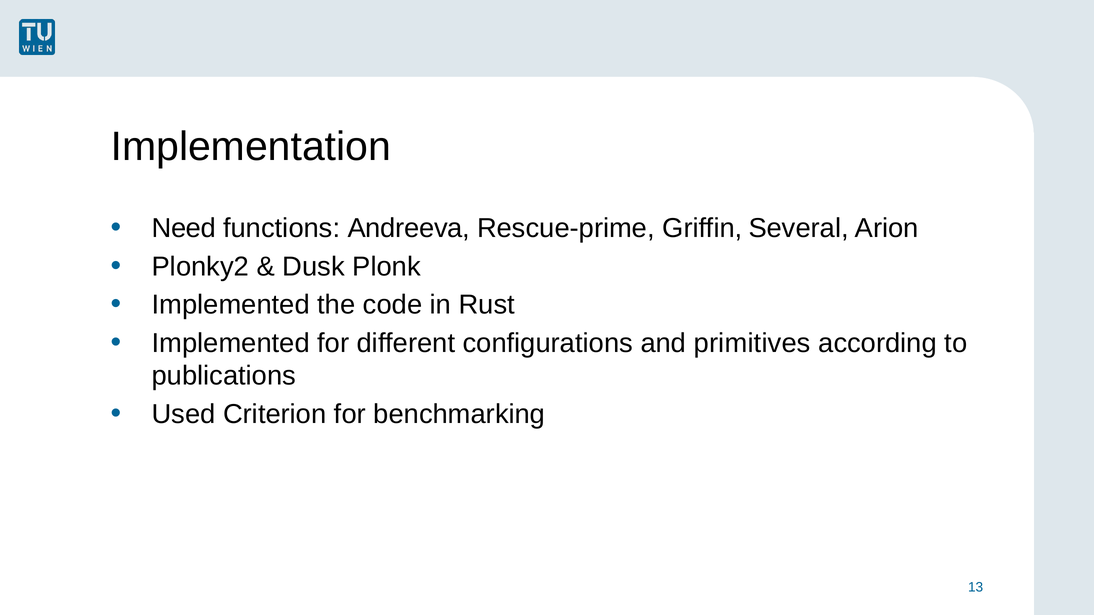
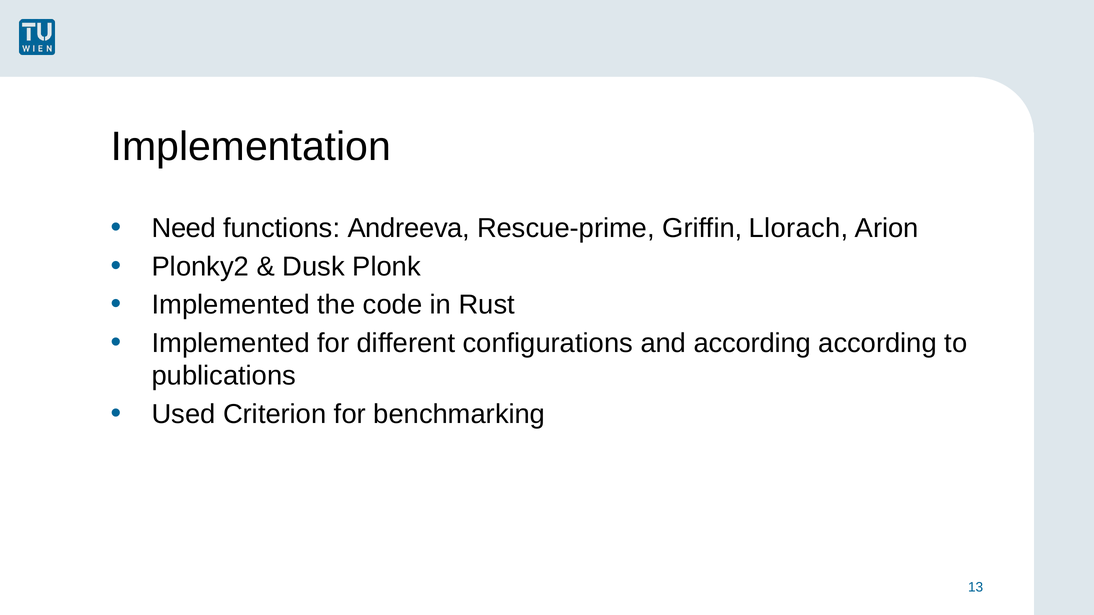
Several: Several -> Llorach (799, 228)
and primitives: primitives -> according (752, 343)
